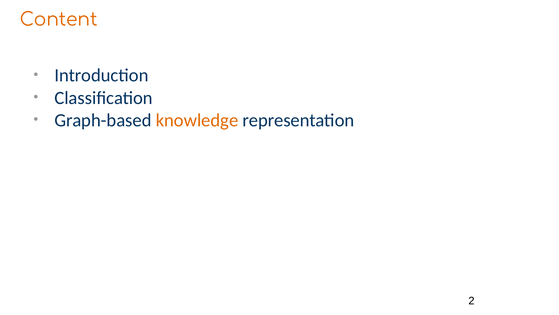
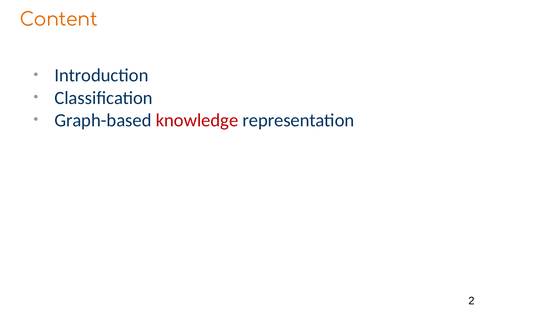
knowledge colour: orange -> red (197, 120)
